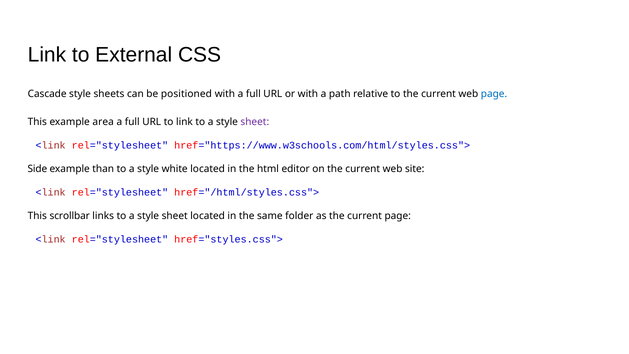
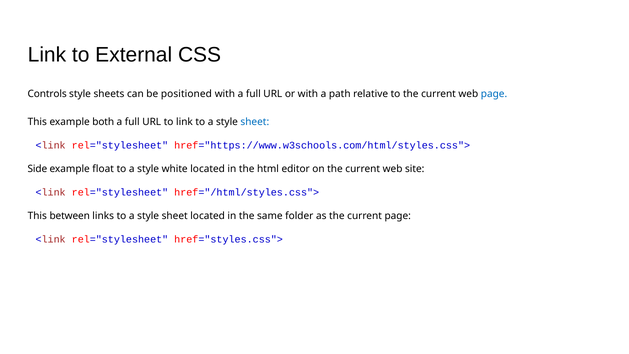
Cascade: Cascade -> Controls (47, 94)
area: area -> both (103, 122)
sheet colour: purple -> blue (255, 122)
than: than -> float (103, 169)
scrollbar: scrollbar -> between (70, 216)
